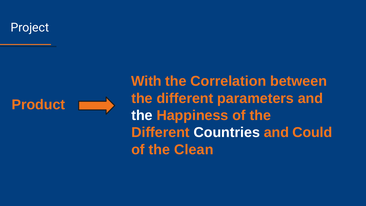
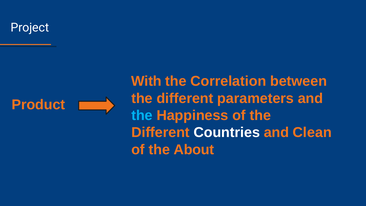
the colour: white -> light blue (142, 115)
Could: Could -> Clean (312, 132)
Clean: Clean -> About (194, 150)
